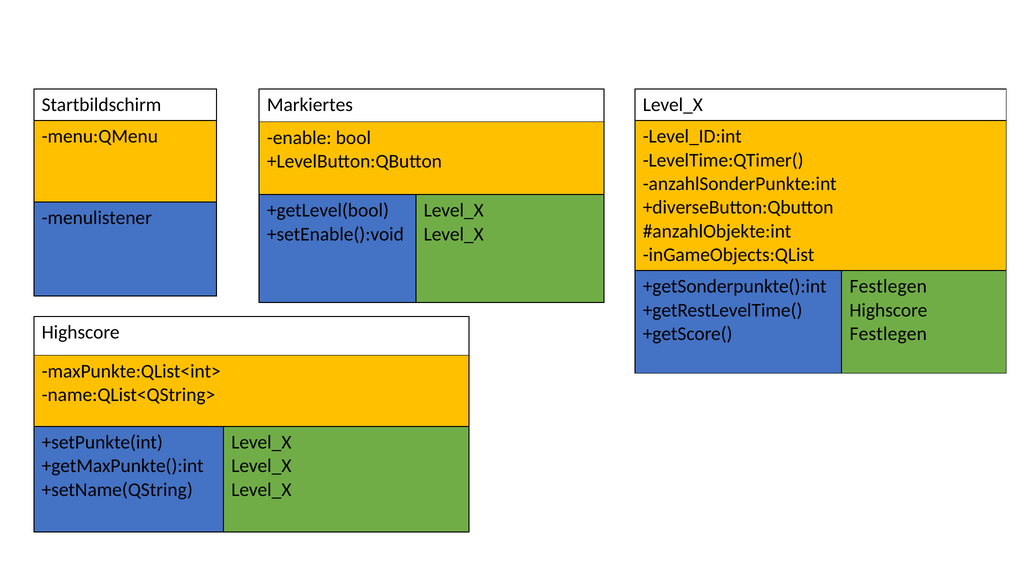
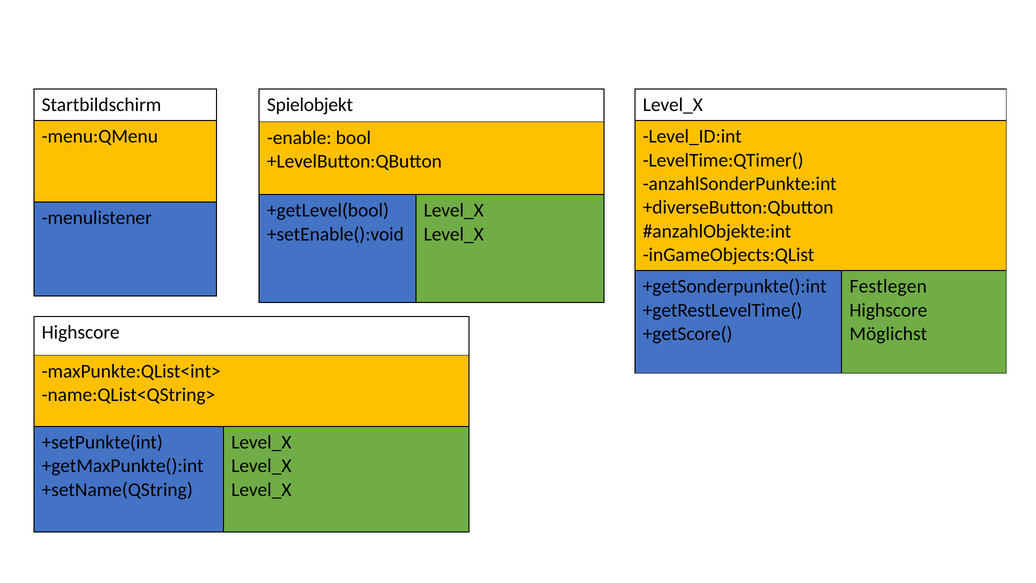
Markiertes: Markiertes -> Spielobjekt (310, 105)
Festlegen: Festlegen -> Möglichst (888, 334)
